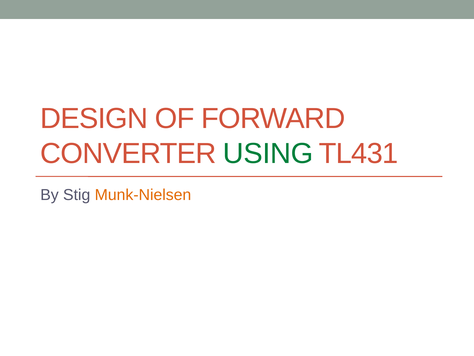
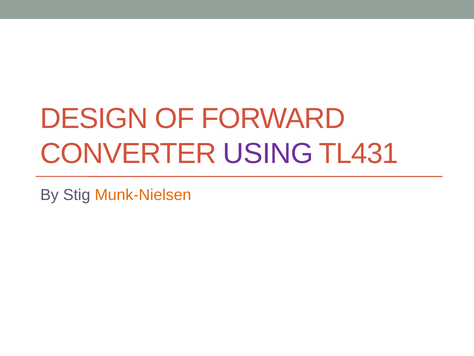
USING colour: green -> purple (268, 153)
